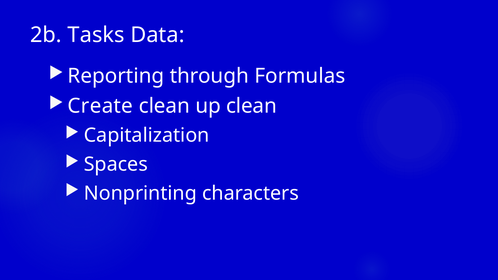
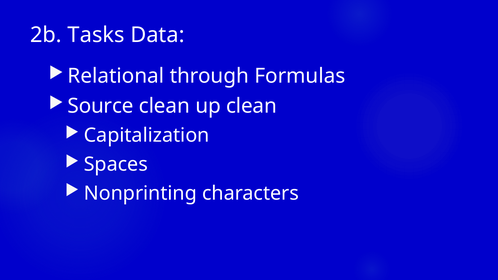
Reporting: Reporting -> Relational (116, 76)
Create: Create -> Source (100, 106)
